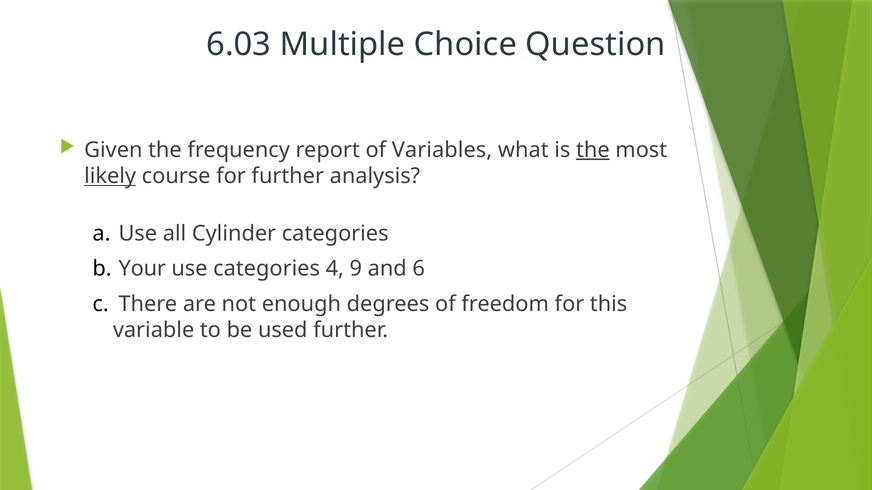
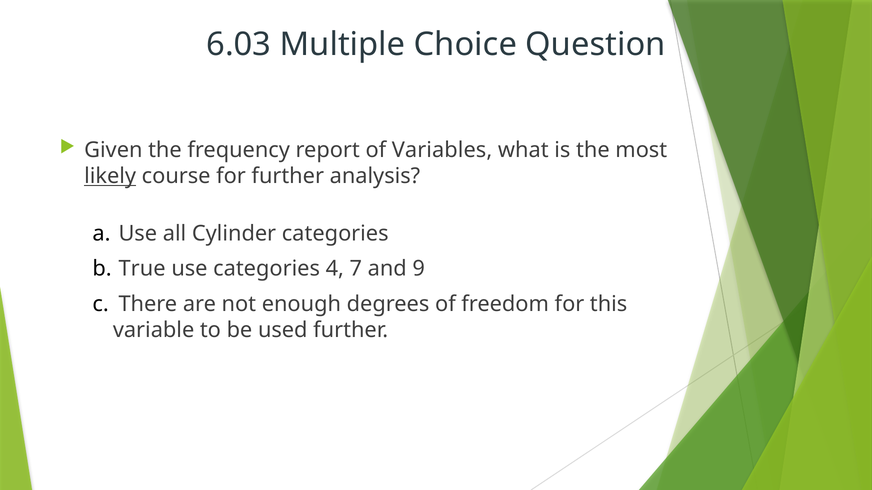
the underline: present -> none (593, 150)
Your: Your -> True (142, 269)
9: 9 -> 7 (356, 269)
6: 6 -> 9 (419, 269)
